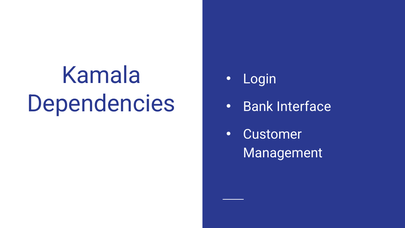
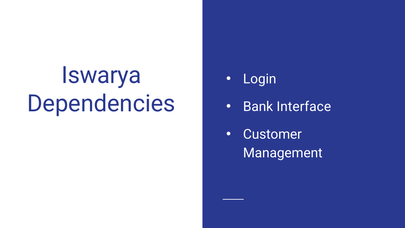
Kamala: Kamala -> Iswarya (101, 75)
